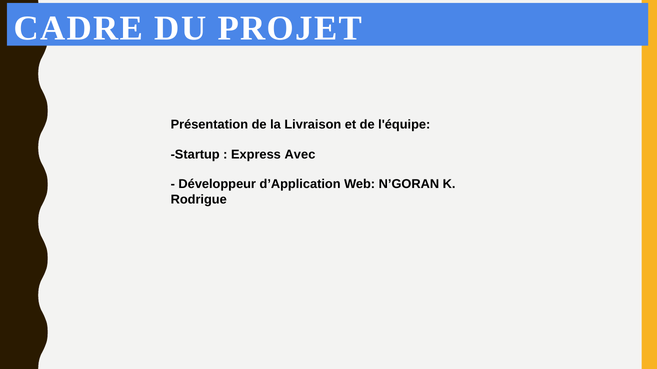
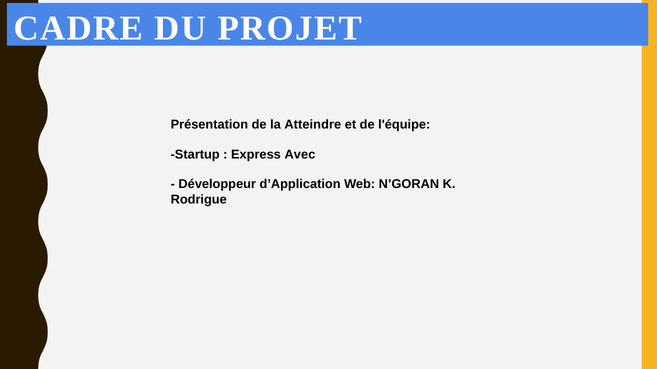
Livraison: Livraison -> Atteindre (313, 125)
